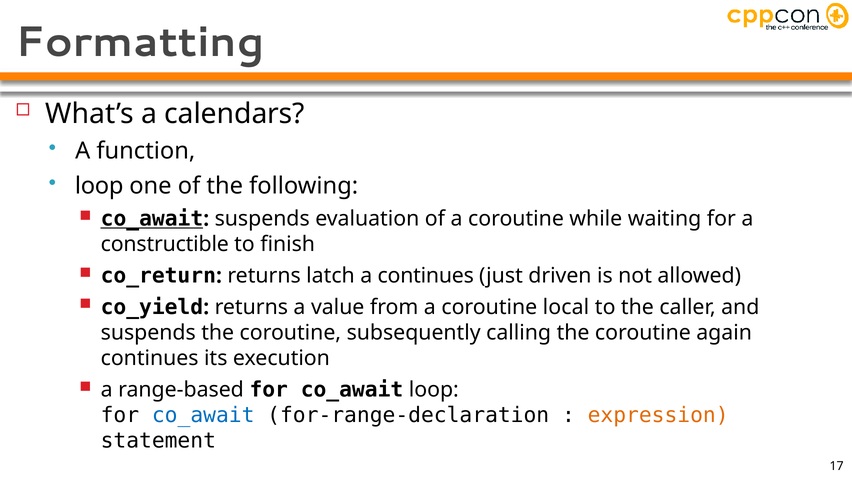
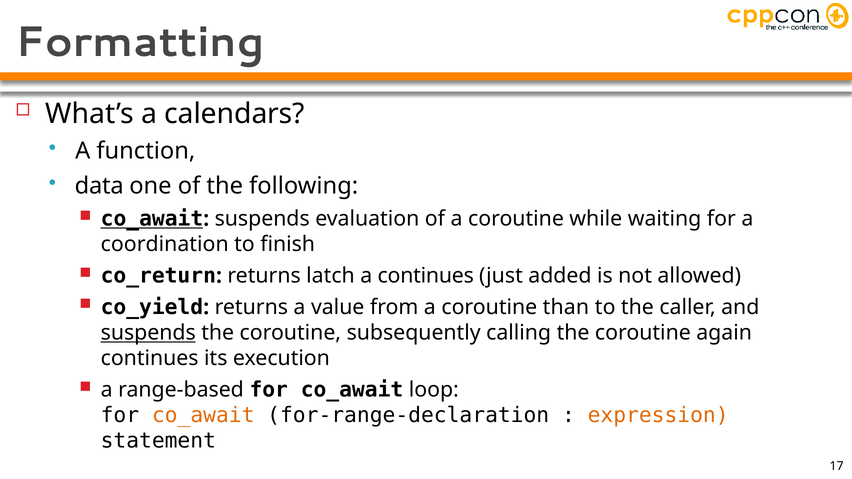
loop: loop -> data (99, 186)
constructible: constructible -> coordination (165, 244)
driven: driven -> added (560, 276)
local: local -> than (566, 307)
suspends underline: none -> present (148, 333)
co_await colour: blue -> orange (203, 416)
